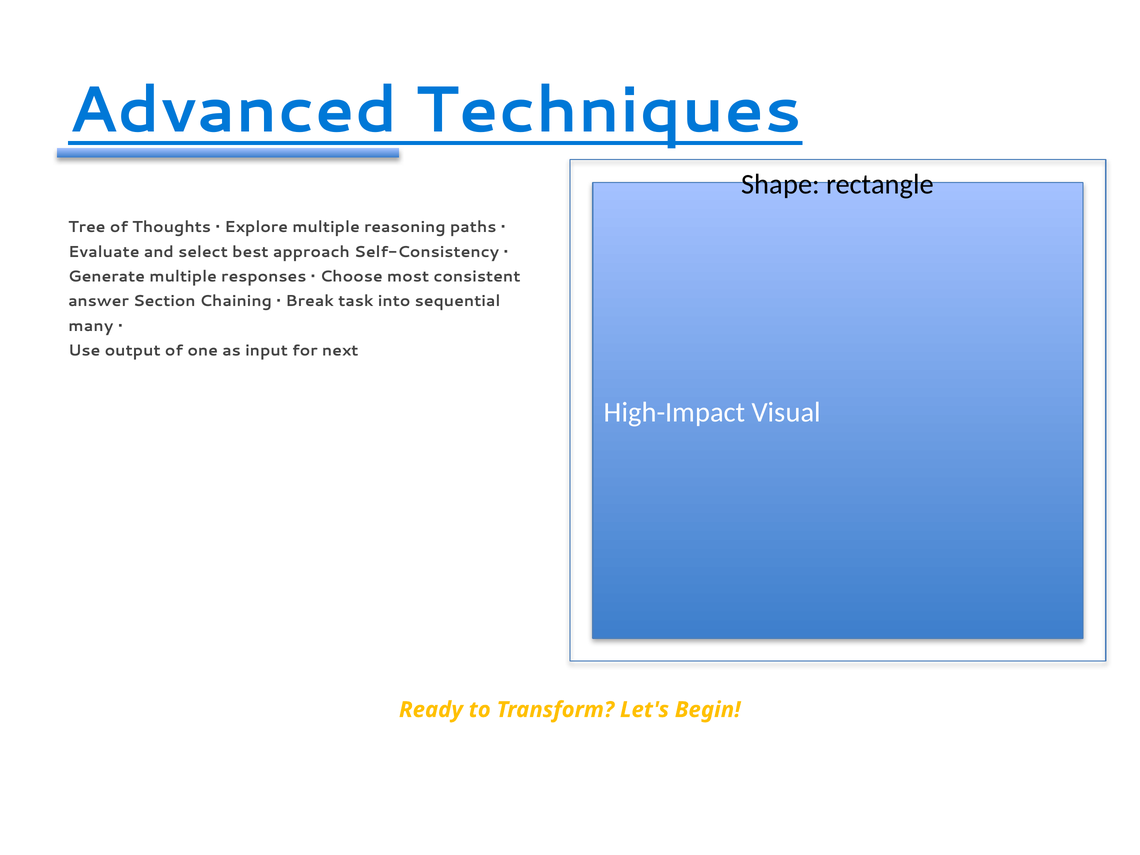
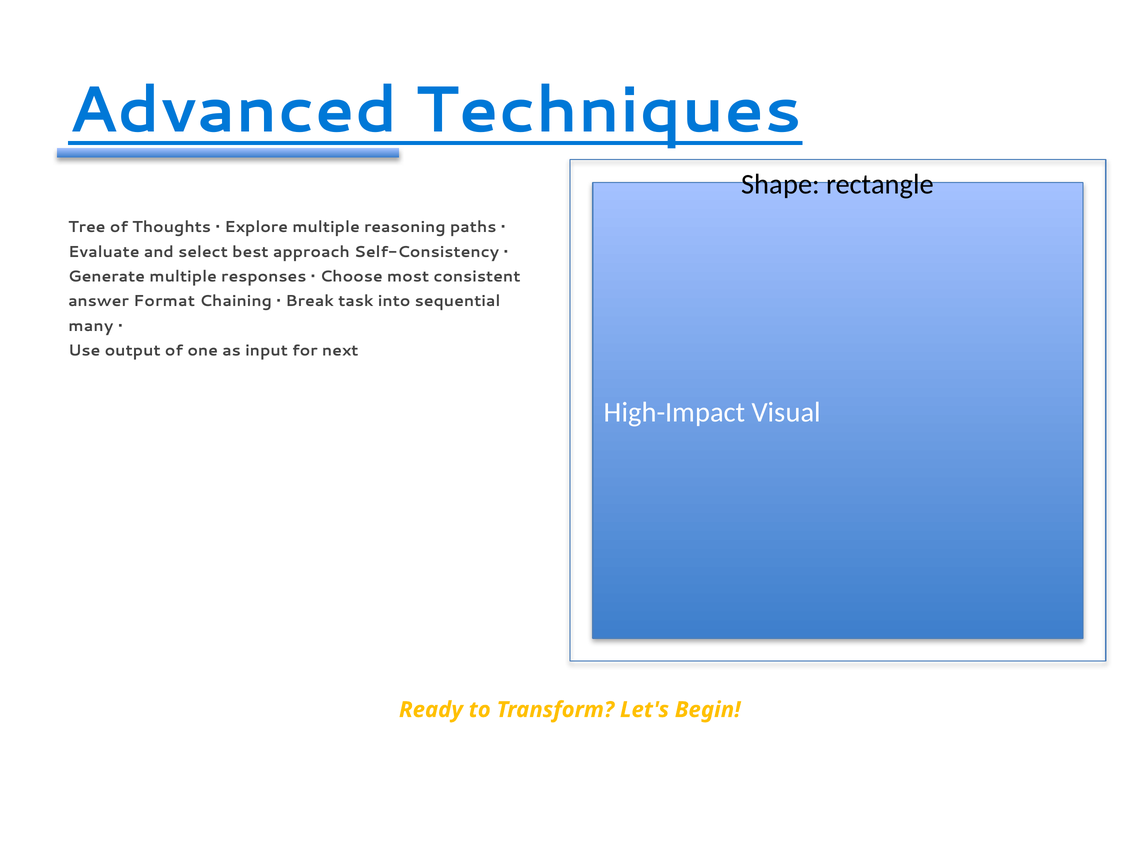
Section: Section -> Format (164, 301)
